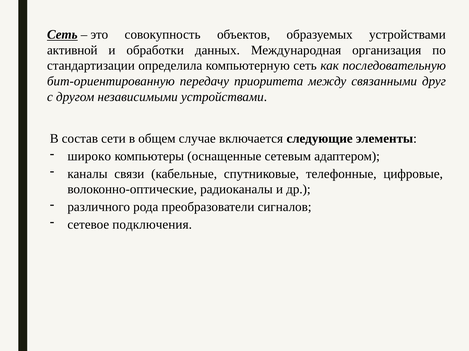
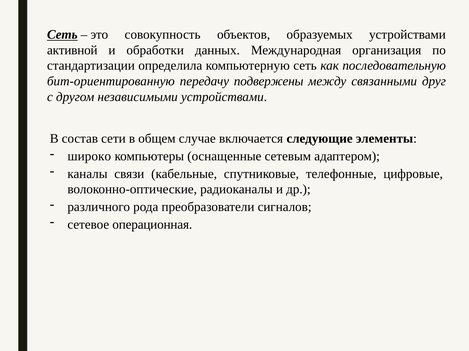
приоритета: приоритета -> подвержены (269, 81)
подключения: подключения -> операционная (152, 225)
